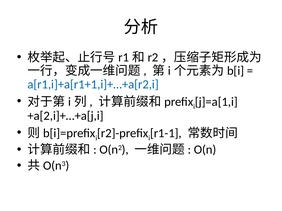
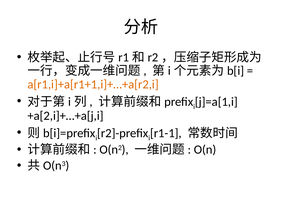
a[r1,i]+a[r1+1,i]+…+a[r2,i colour: blue -> orange (93, 85)
